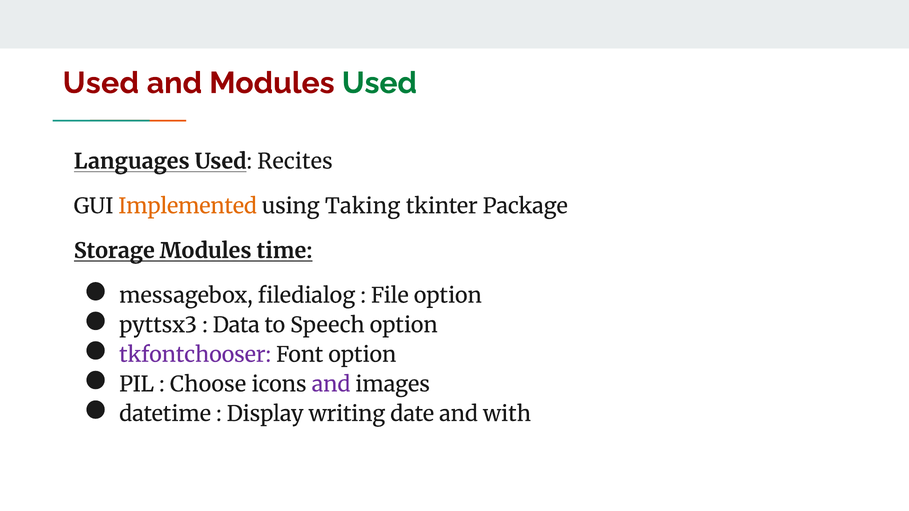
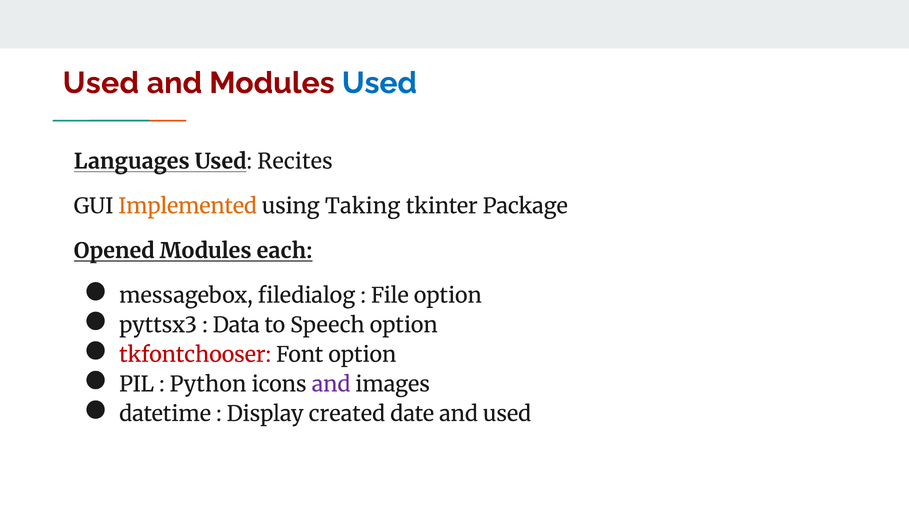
Used colour: green -> blue (379, 83)
Storage: Storage -> Opened (114, 251)
time: time -> each (284, 251)
tkfontchooser colour: purple -> red (195, 355)
Choose: Choose -> Python (208, 385)
writing: writing -> created (347, 414)
and with: with -> used (507, 414)
